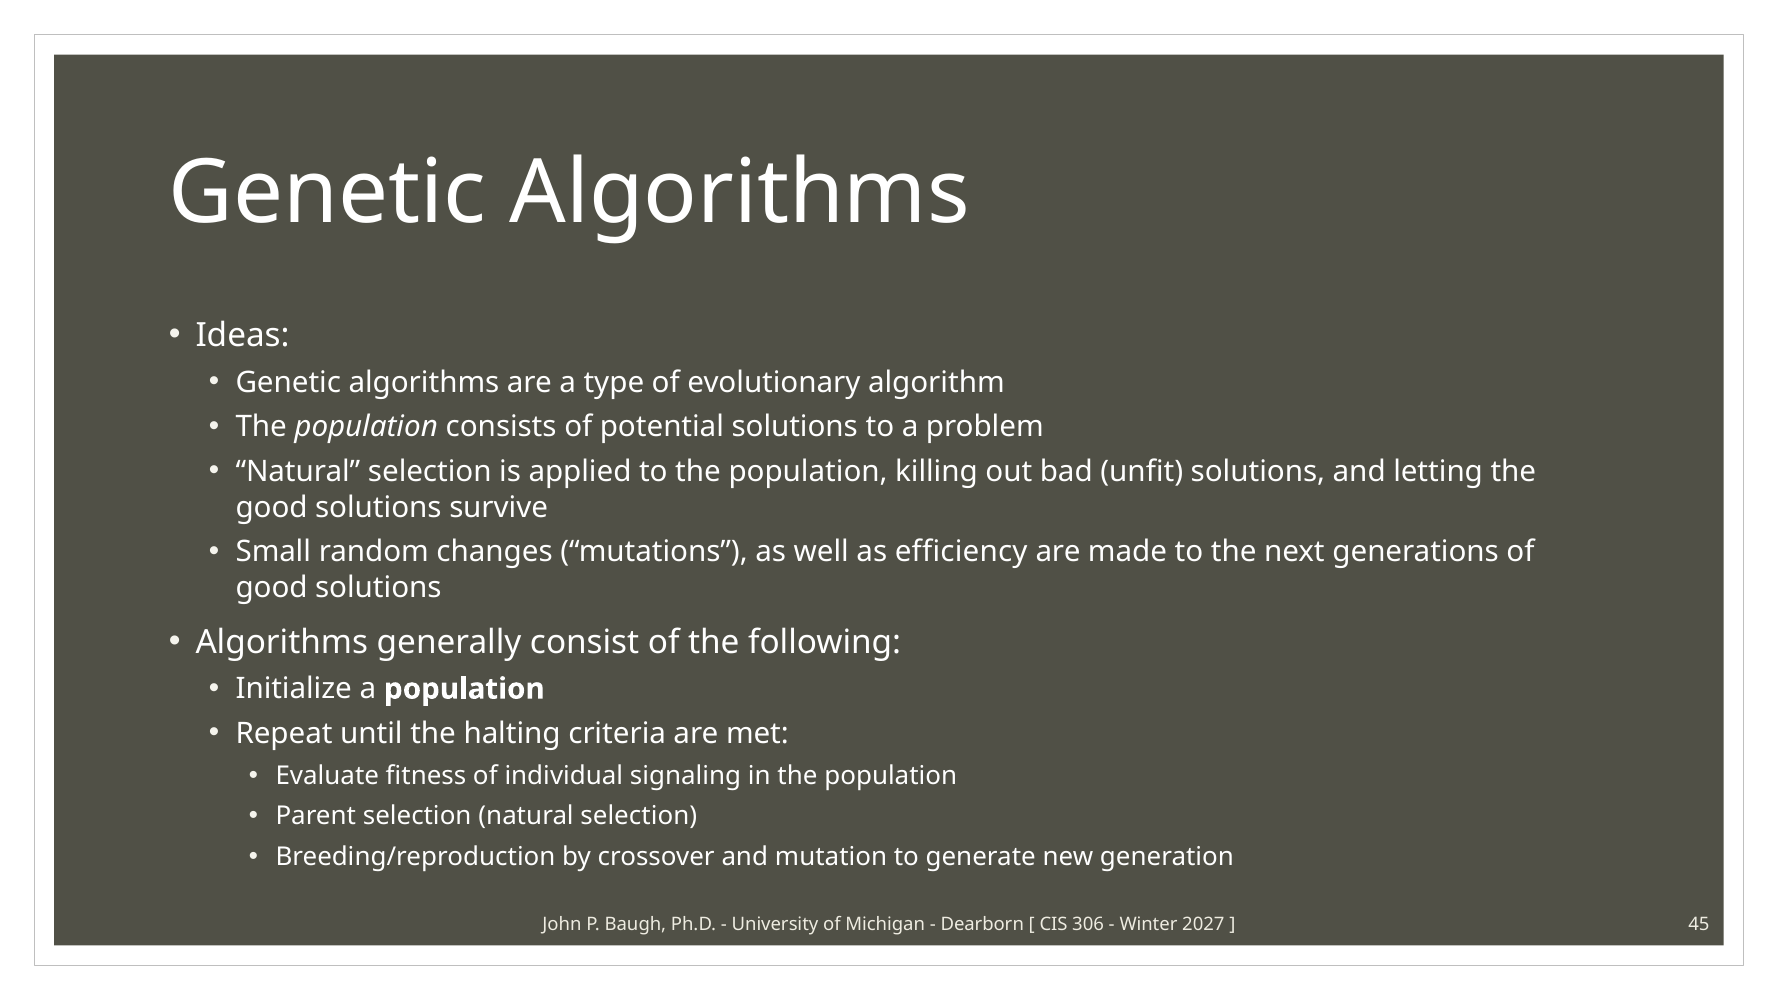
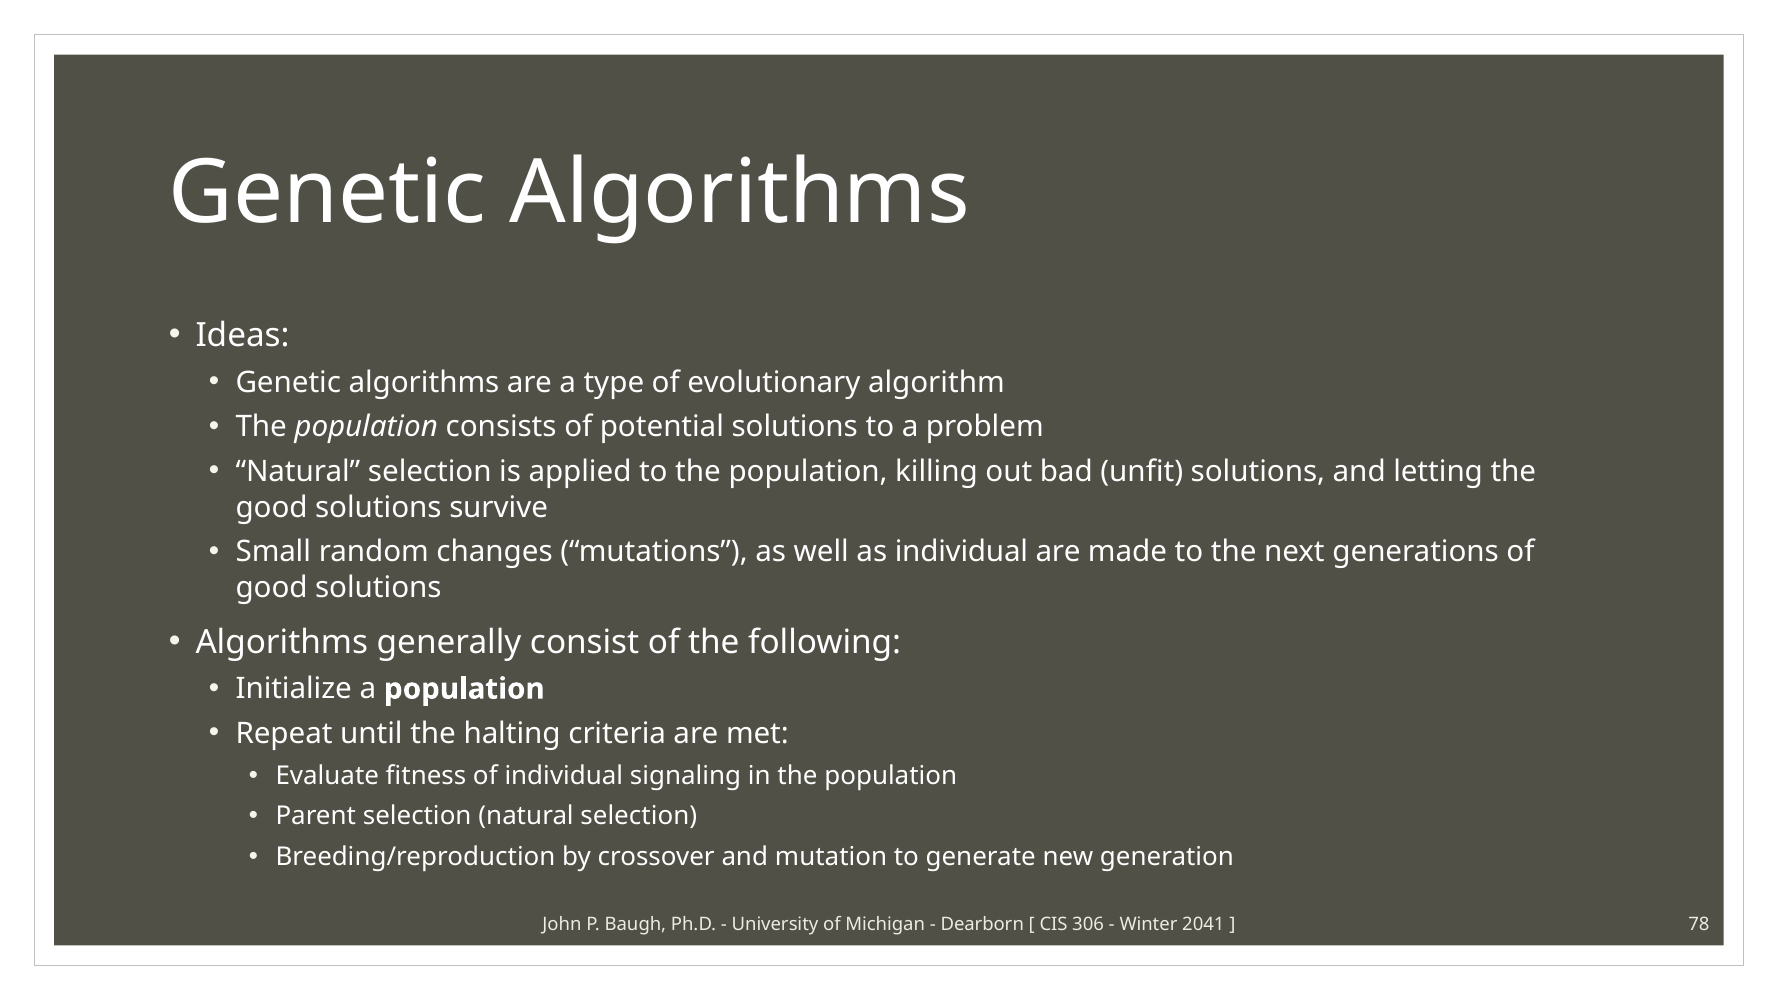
as efficiency: efficiency -> individual (961, 552)
2027: 2027 -> 2041 (1203, 924)
45: 45 -> 78 (1699, 924)
